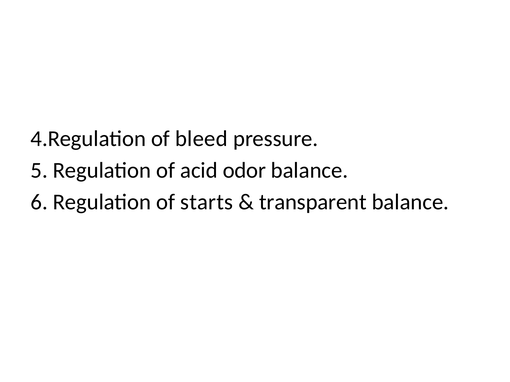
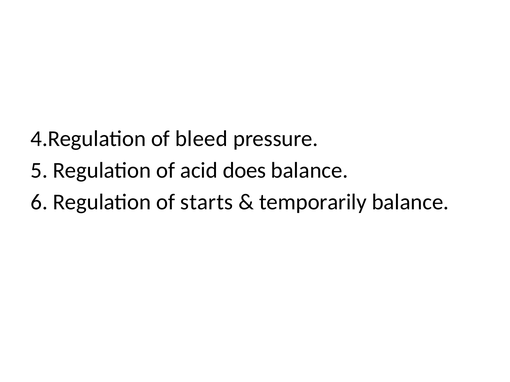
odor: odor -> does (244, 170)
transparent: transparent -> temporarily (313, 202)
